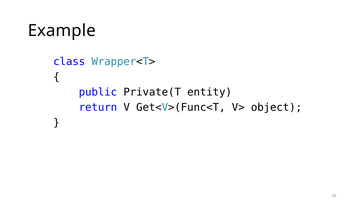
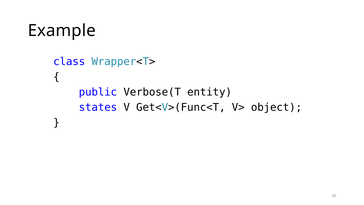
Private(T: Private(T -> Verbose(T (152, 92)
return: return -> states (98, 107)
